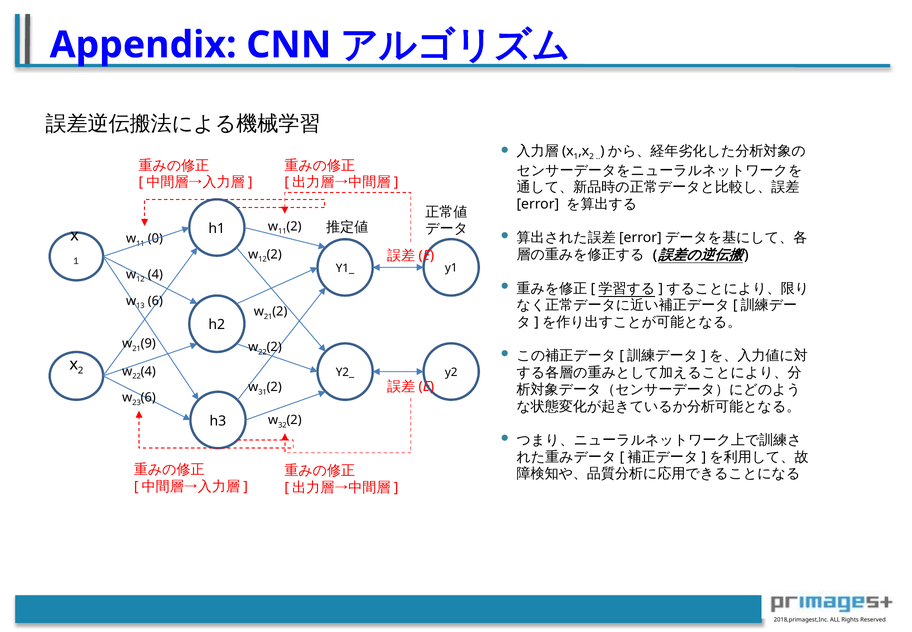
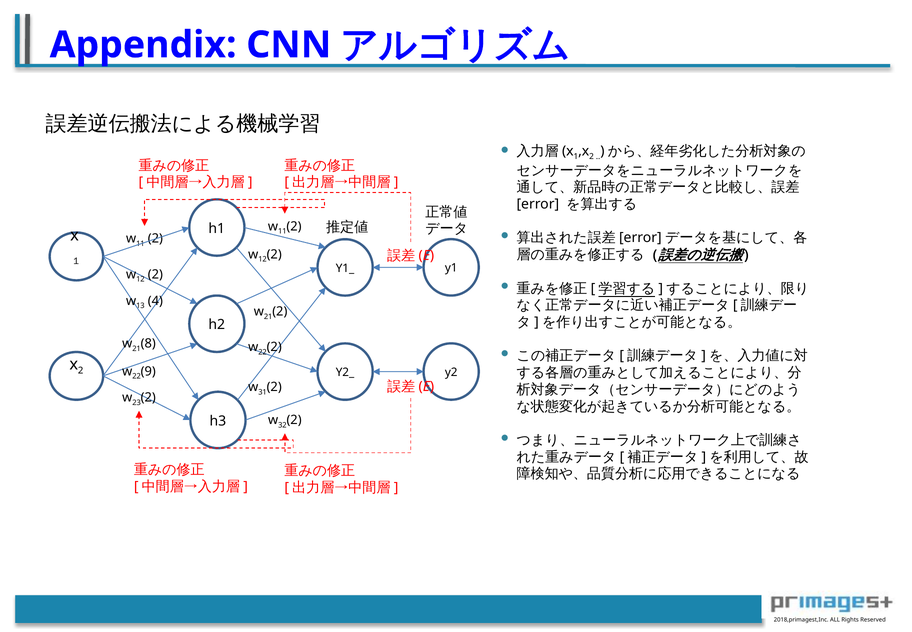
0: 0 -> 2 (155, 238)
4: 4 -> 2 (155, 274)
6: 6 -> 4 (155, 301)
9: 9 -> 8 (148, 343)
4: 4 -> 9 (148, 371)
6: 6 -> 2 (148, 397)
